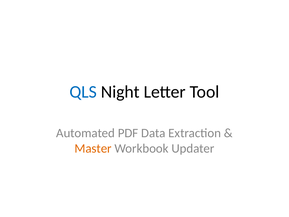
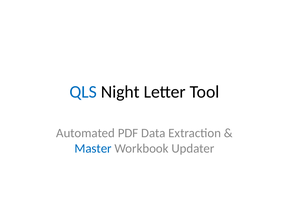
Master colour: orange -> blue (93, 148)
